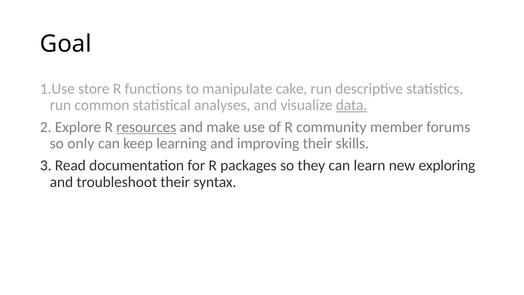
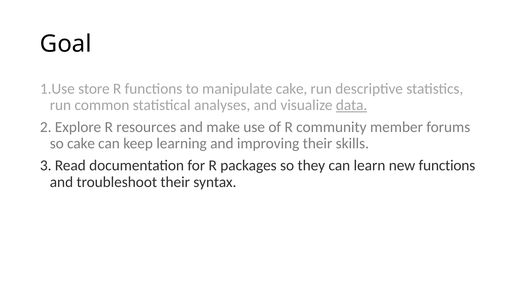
resources underline: present -> none (146, 127)
so only: only -> cake (81, 143)
new exploring: exploring -> functions (447, 165)
